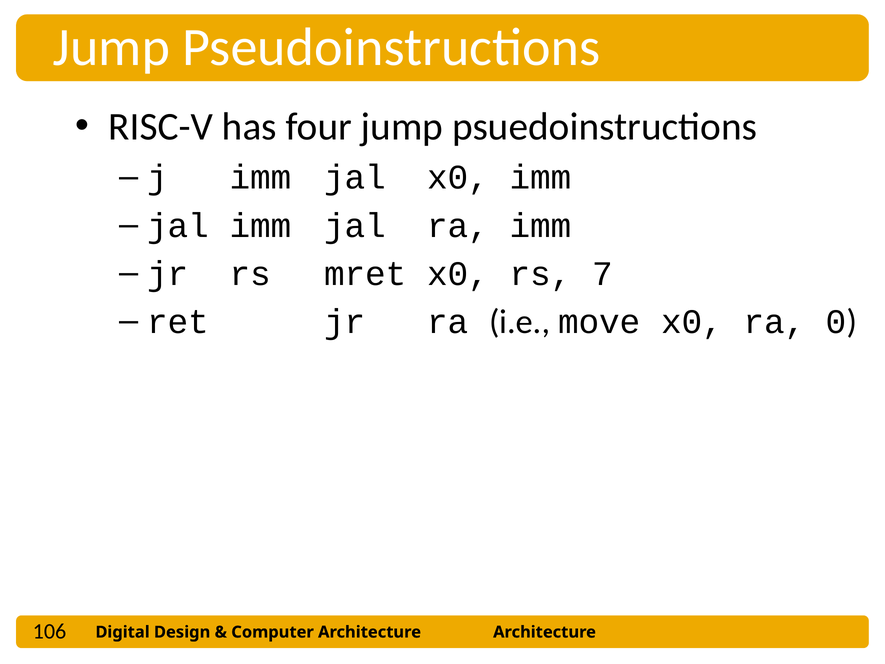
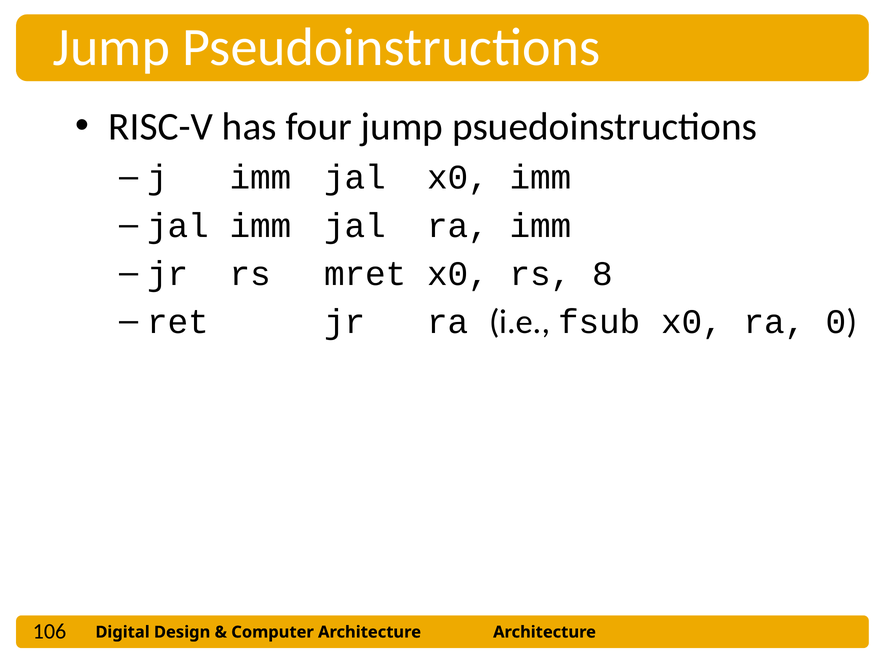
7: 7 -> 8 (602, 274)
move: move -> fsub (599, 322)
